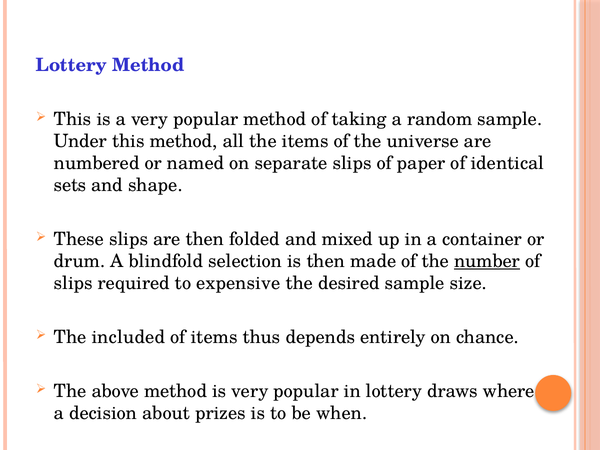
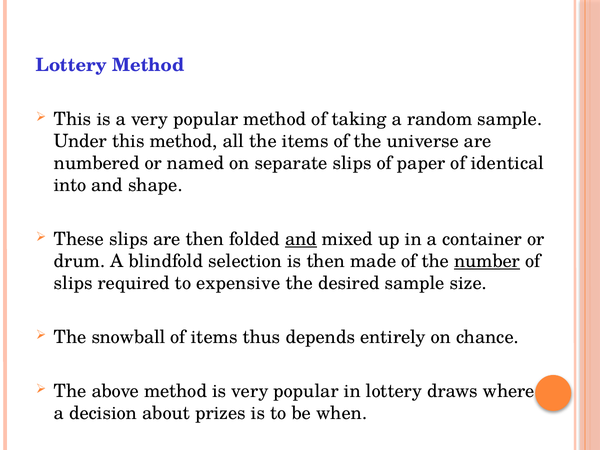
sets: sets -> into (70, 185)
and underline: none -> present (301, 239)
included: included -> snowball (128, 337)
